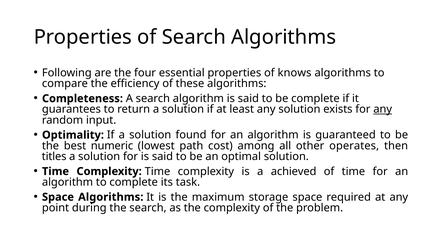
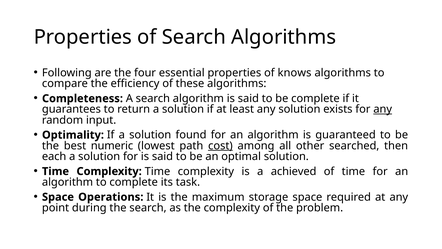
cost underline: none -> present (220, 145)
operates: operates -> searched (354, 145)
titles: titles -> each (54, 156)
Space Algorithms: Algorithms -> Operations (111, 197)
